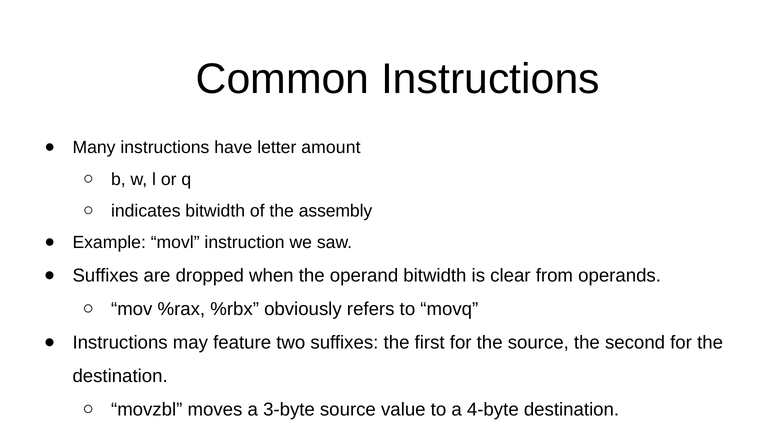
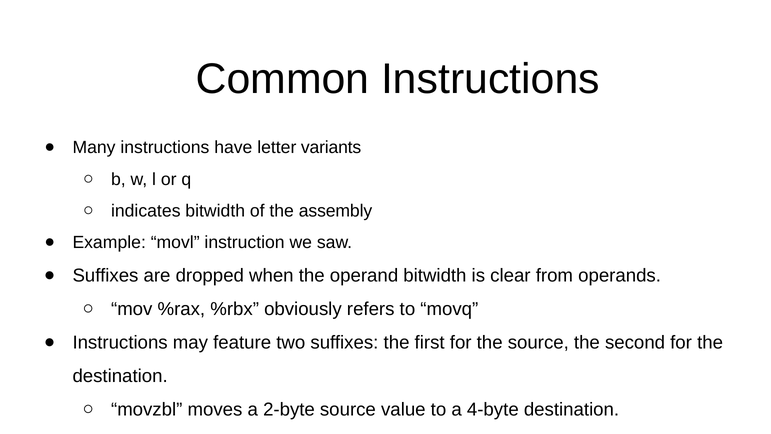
amount: amount -> variants (331, 147)
3-byte: 3-byte -> 2-byte (289, 409)
